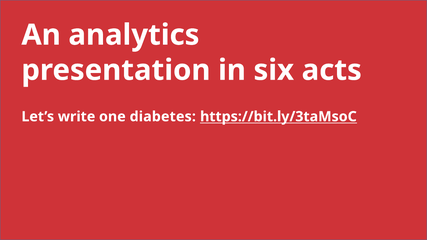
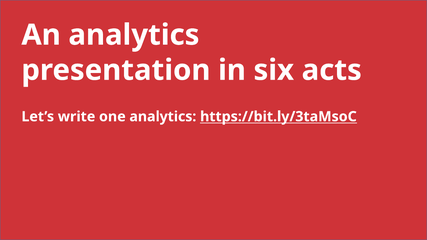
one diabetes: diabetes -> analytics (163, 117)
